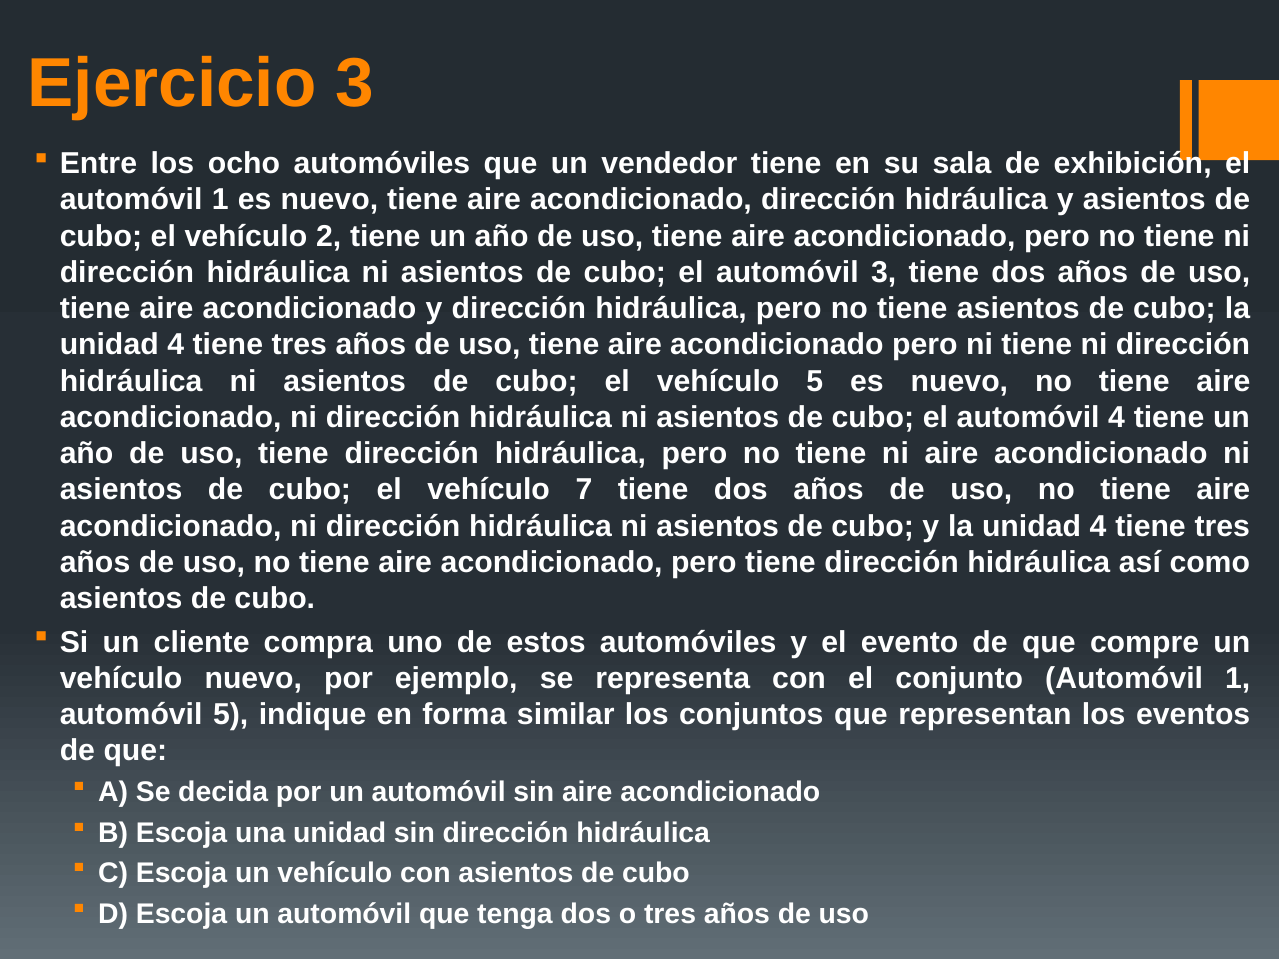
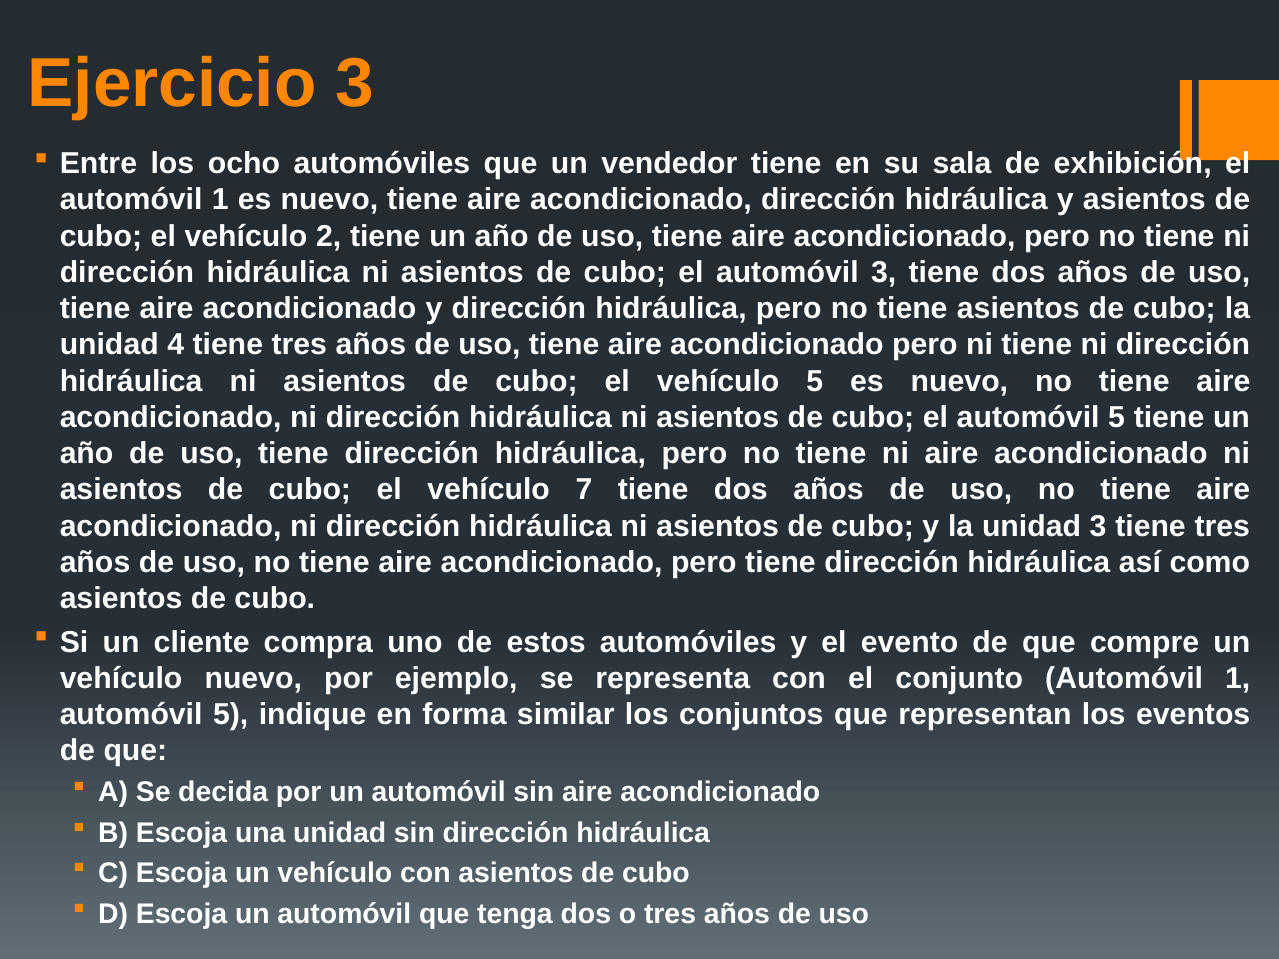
el automóvil 4: 4 -> 5 (1117, 418)
y la unidad 4: 4 -> 3 (1098, 526)
